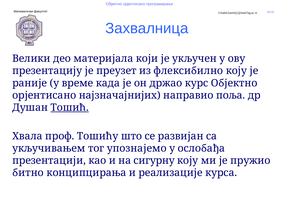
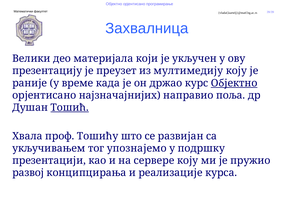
флексибилно: флексибилно -> мултимедију (188, 71)
Објектно underline: none -> present (234, 83)
ослобађа: ослобађа -> подршку (201, 149)
сигурну: сигурну -> сервере (154, 161)
битно: битно -> развој (28, 173)
